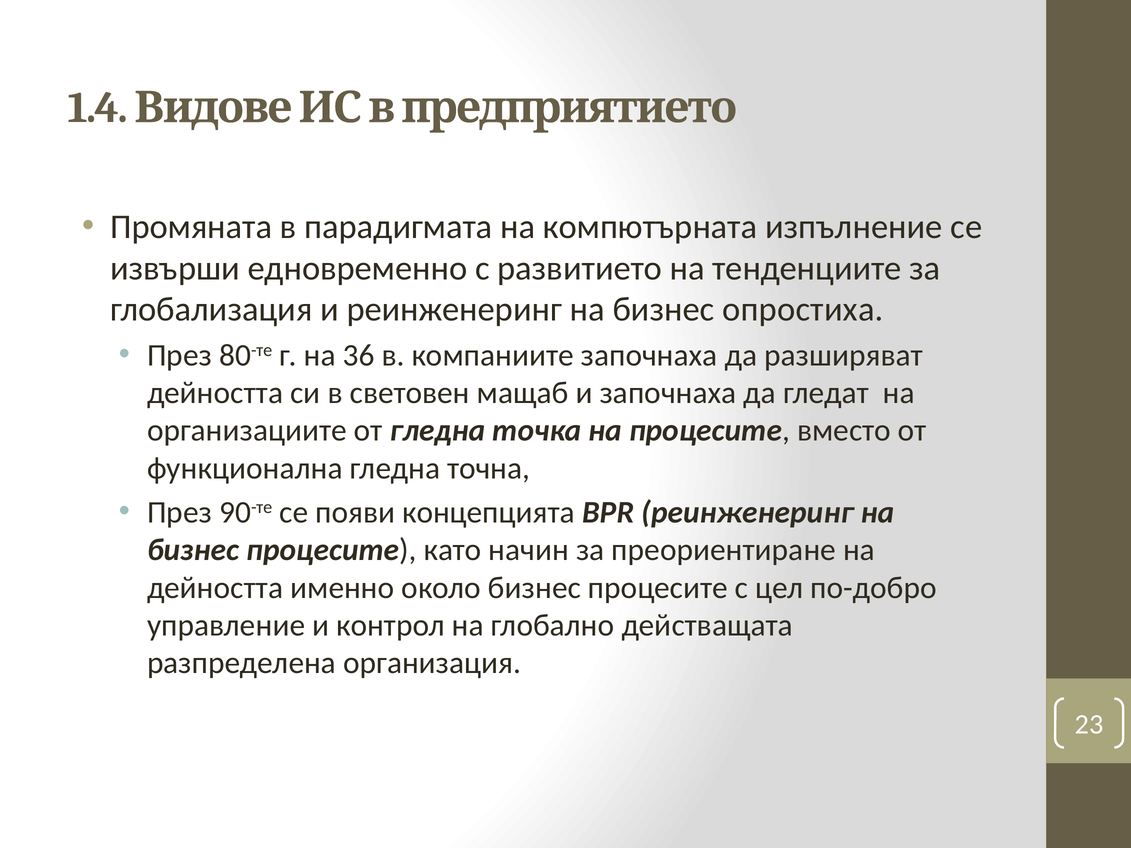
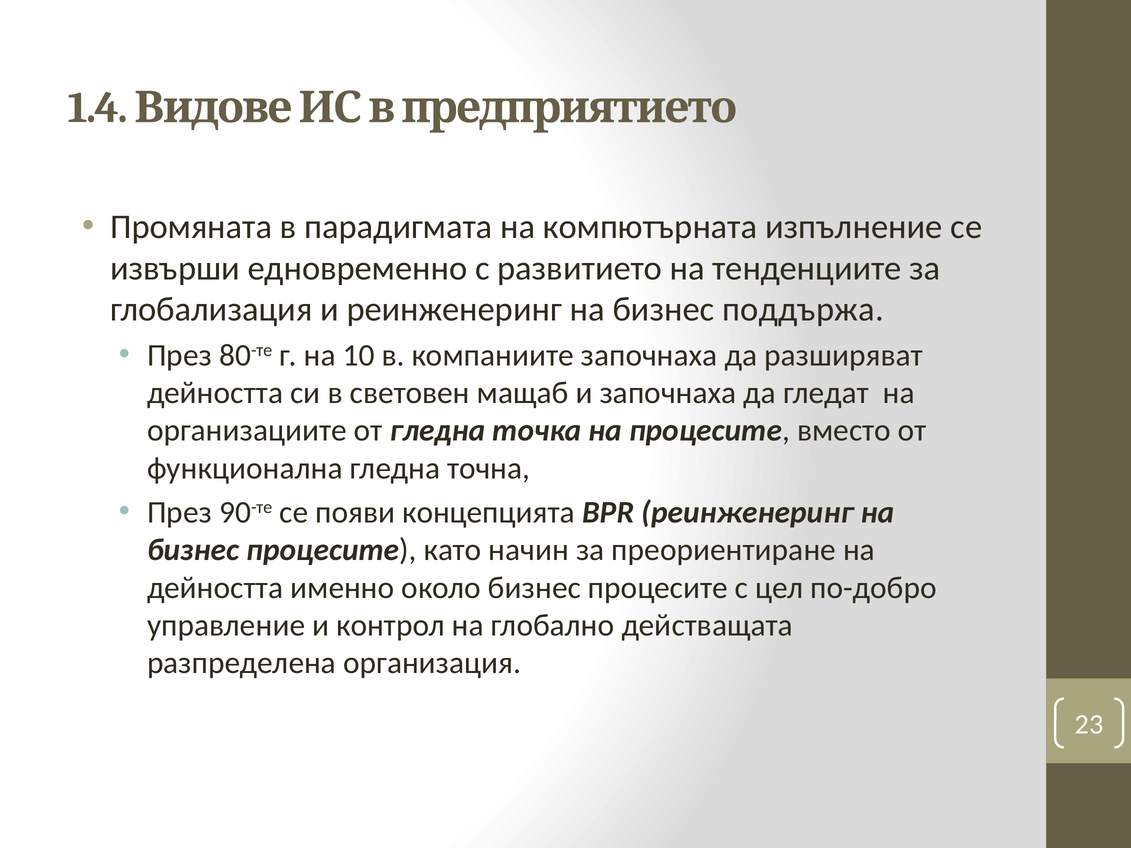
опростиха: опростиха -> поддържа (803, 310)
36: 36 -> 10 (359, 355)
